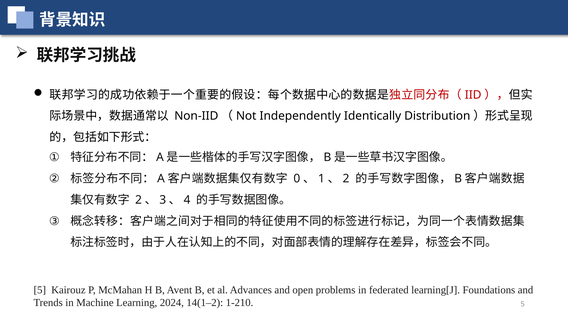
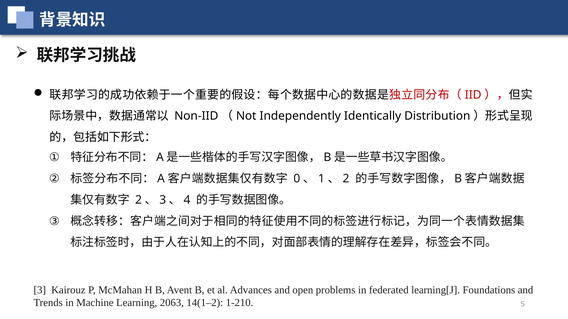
5: 5 -> 3 (40, 290)
2024: 2024 -> 2063 (172, 303)
